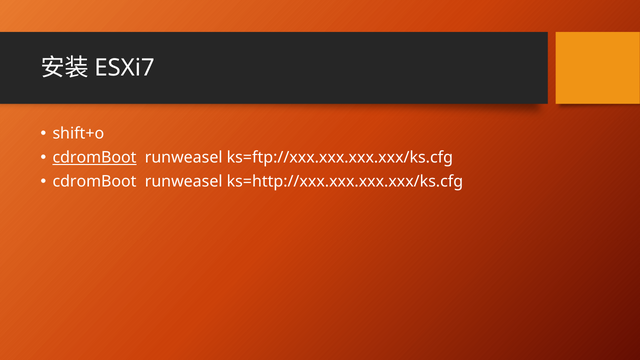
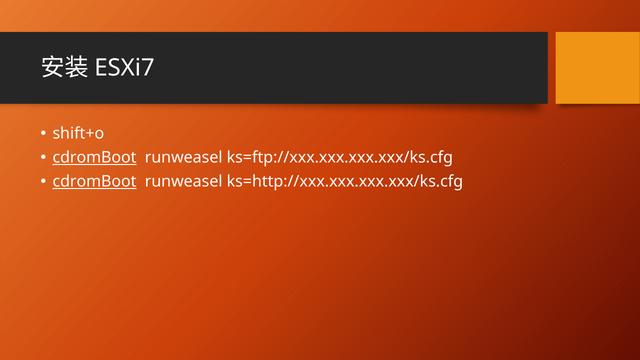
cdromBoot underline: none -> present (95, 182)
